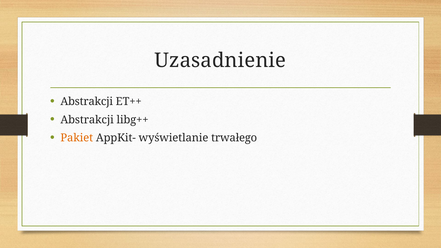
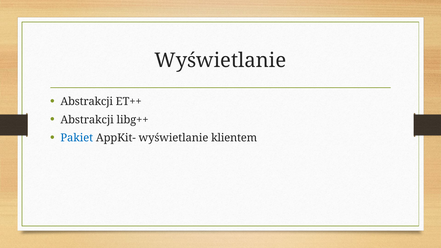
Uzasadnienie: Uzasadnienie -> Wyświetlanie (220, 61)
Pakiet colour: orange -> blue (77, 138)
trwałego: trwałego -> klientem (234, 138)
